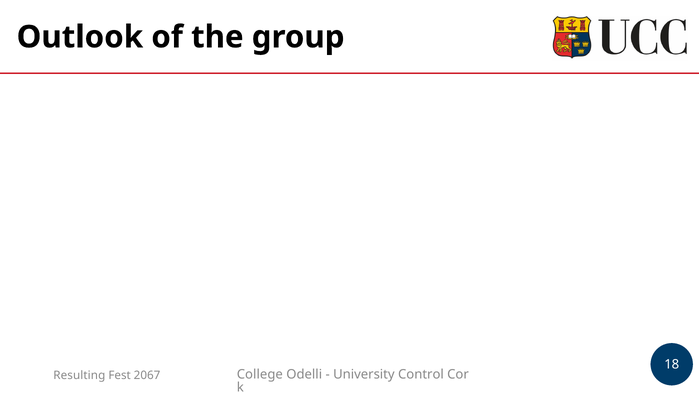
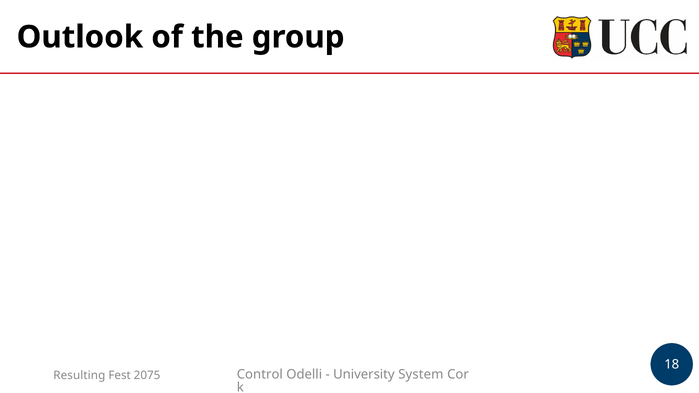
College: College -> Control (260, 375)
Control: Control -> System (421, 375)
2067: 2067 -> 2075 (147, 376)
